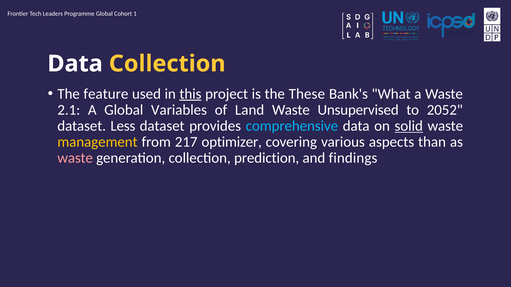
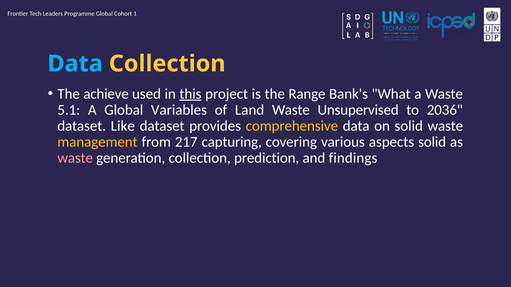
Data colour: white -> light blue (75, 64)
feature: feature -> achieve (106, 94)
These: These -> Range (307, 94)
2.1: 2.1 -> 5.1 (69, 110)
2052: 2052 -> 2036 (445, 110)
Less: Less -> Like (123, 126)
comprehensive colour: light blue -> yellow (292, 126)
solid underline: present -> none (409, 126)
optimizer: optimizer -> capturing (232, 142)
aspects than: than -> solid (432, 142)
